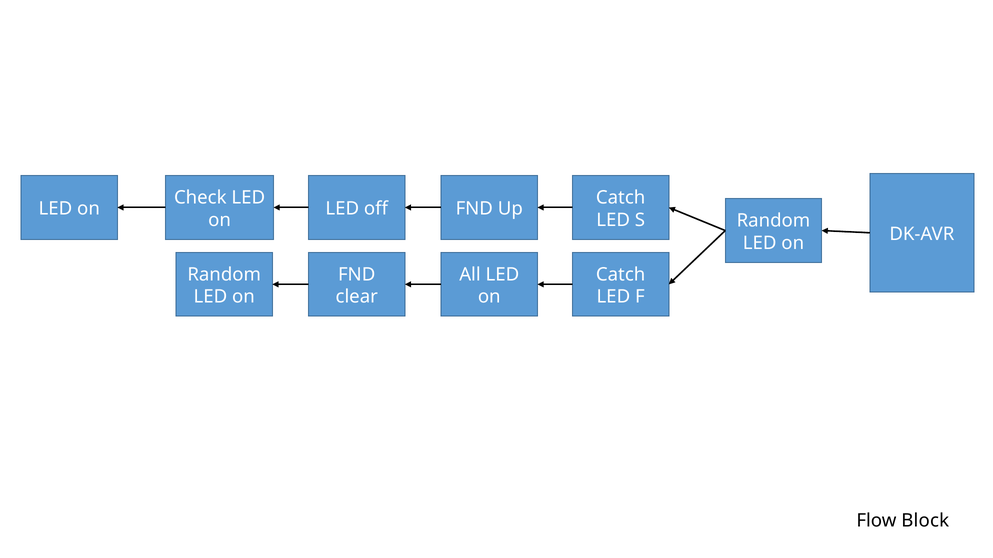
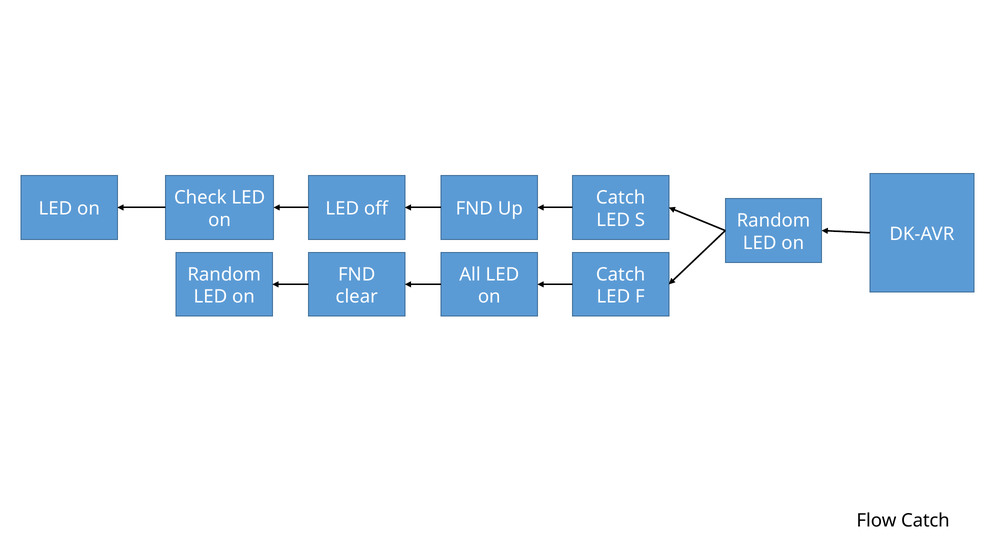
Flow Block: Block -> Catch (925, 521)
